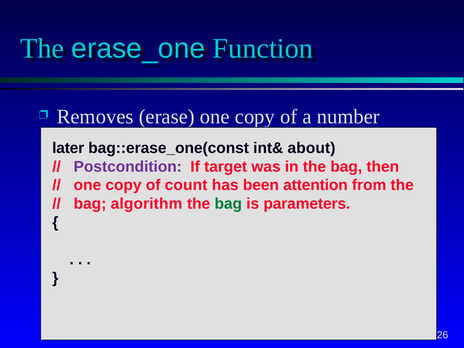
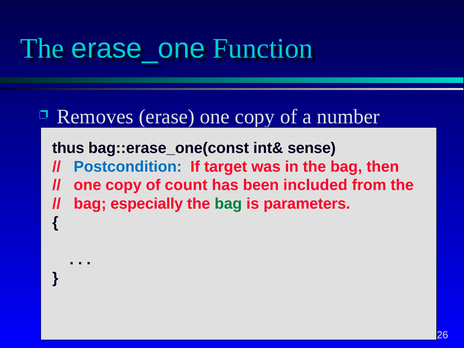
later: later -> thus (68, 148)
about: about -> sense (312, 148)
Postcondition colour: purple -> blue (128, 167)
attention: attention -> included (315, 185)
algorithm: algorithm -> especially (147, 204)
